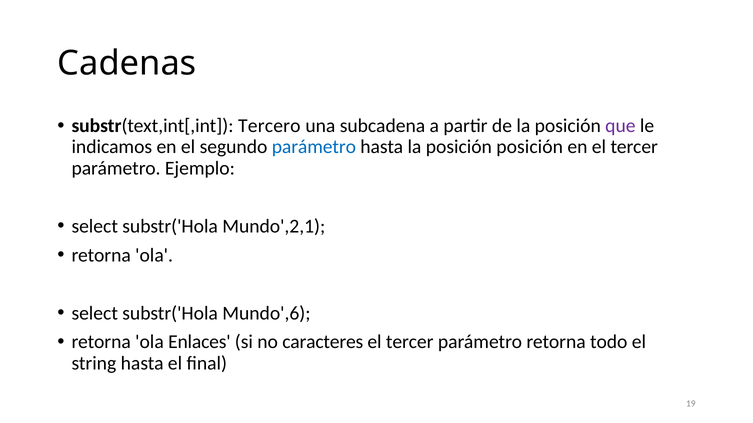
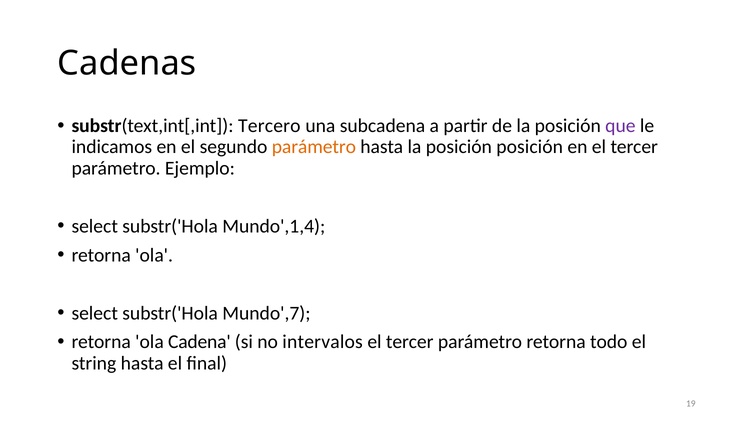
parámetro colour: blue -> orange (314, 147)
Mundo',2,1: Mundo',2,1 -> Mundo',1,4 (274, 226)
Mundo',6: Mundo',6 -> Mundo',7 (266, 313)
Enlaces: Enlaces -> Cadena (199, 342)
caracteres: caracteres -> intervalos (323, 342)
